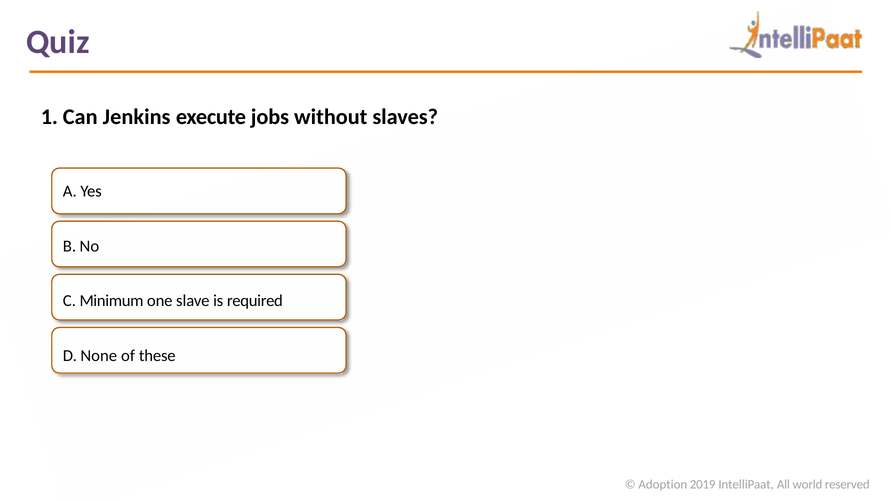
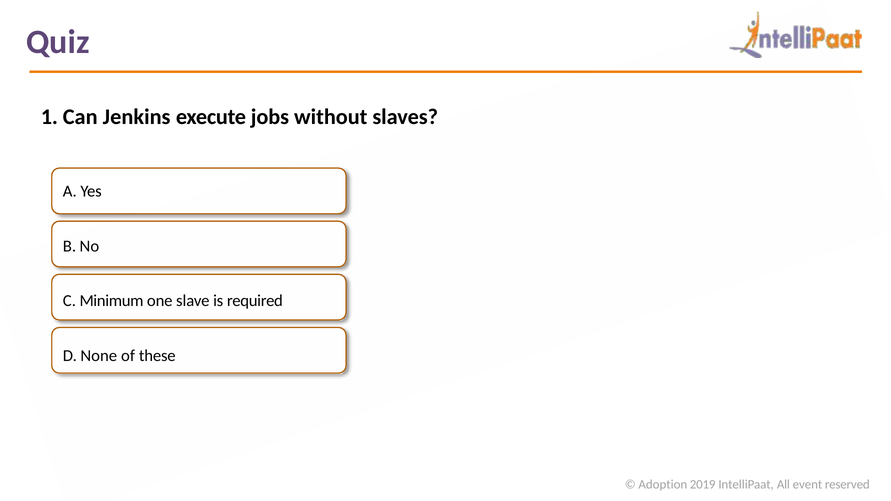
world: world -> event (807, 485)
